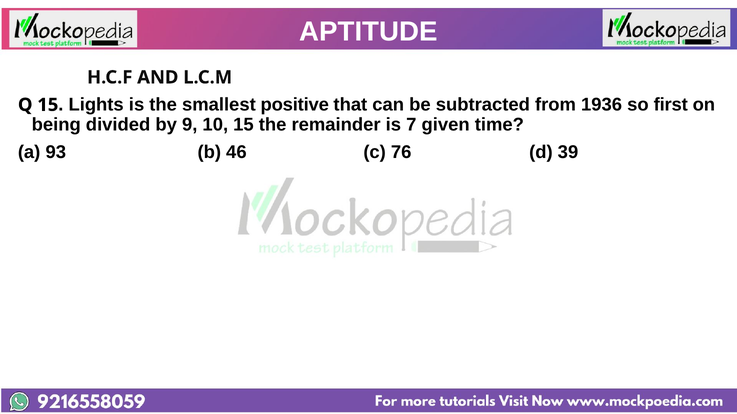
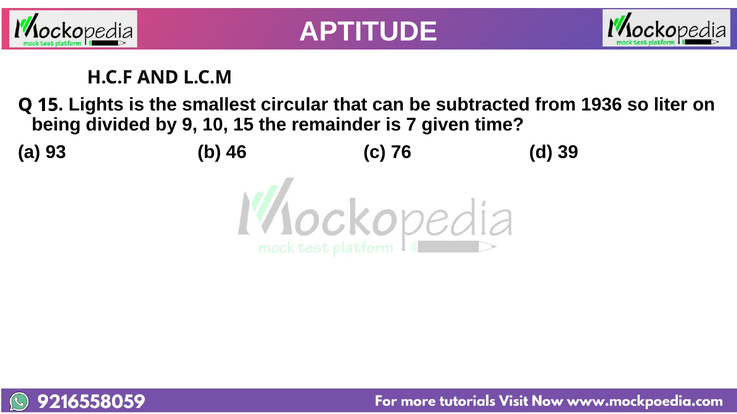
positive: positive -> circular (295, 105)
first: first -> liter (671, 105)
